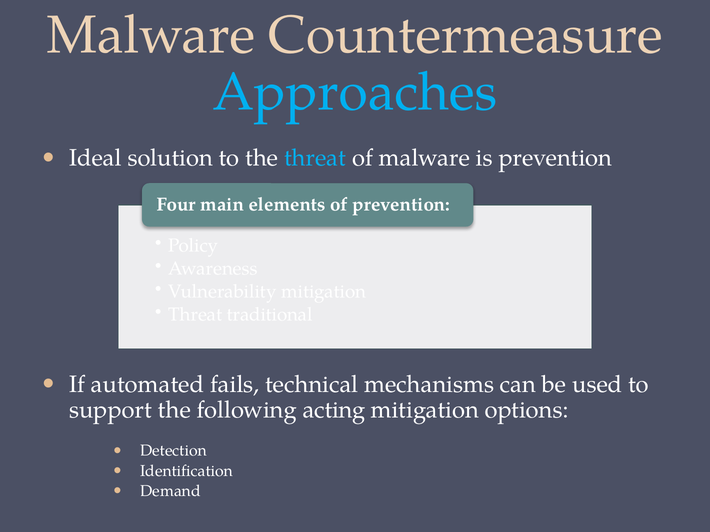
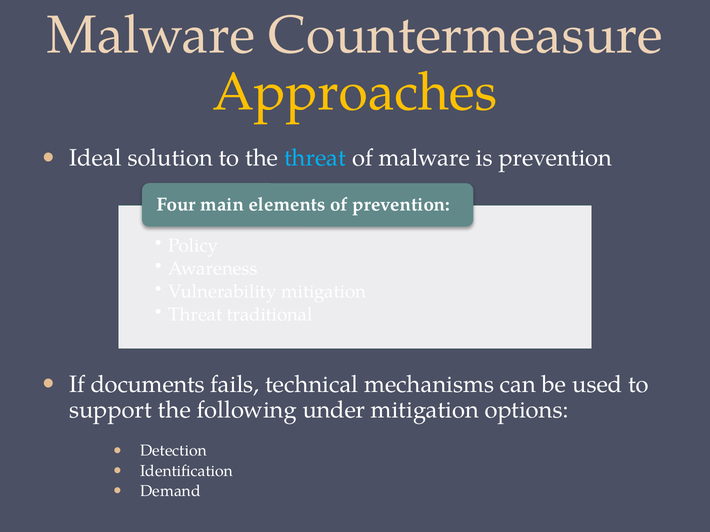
Approaches colour: light blue -> yellow (355, 92)
automated: automated -> documents (148, 385)
acting: acting -> under (334, 410)
